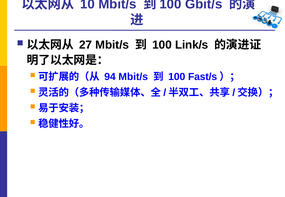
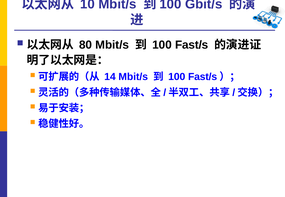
27: 27 -> 80 (86, 45)
Link/s: Link/s -> Fast/s (192, 45)
94: 94 -> 14 (110, 77)
